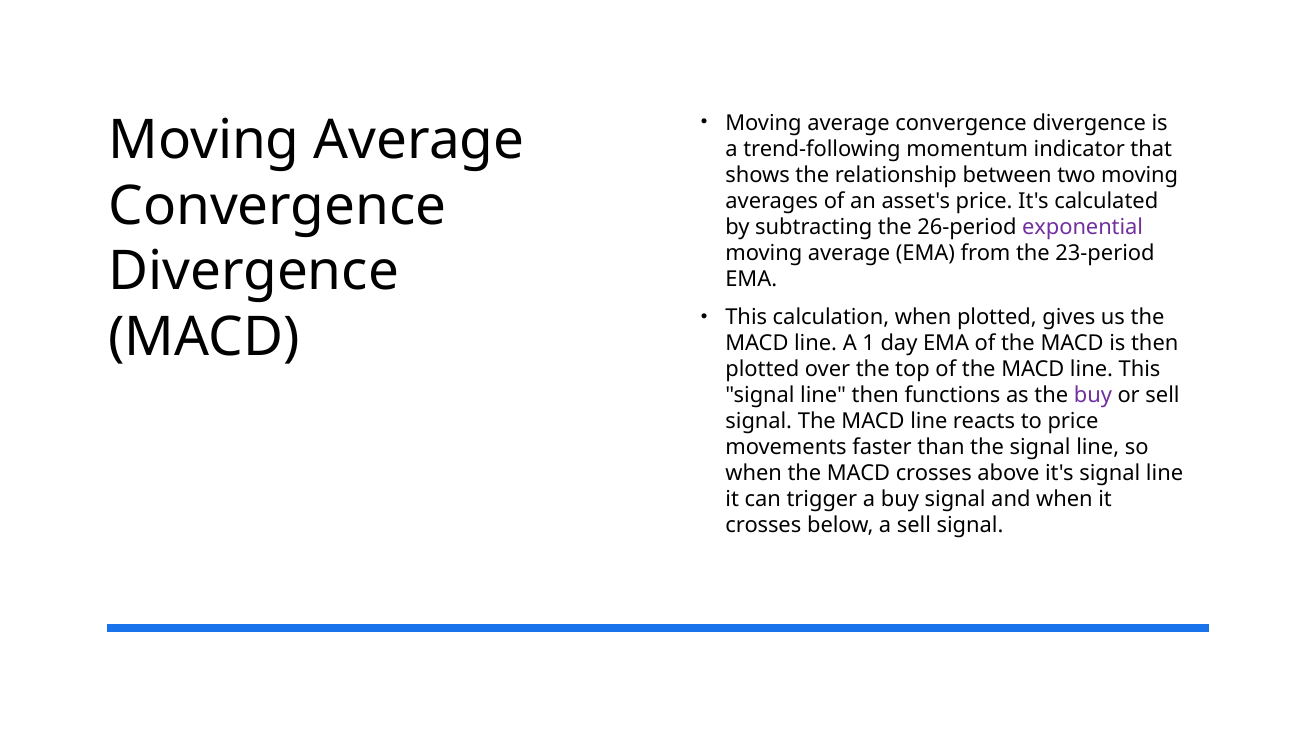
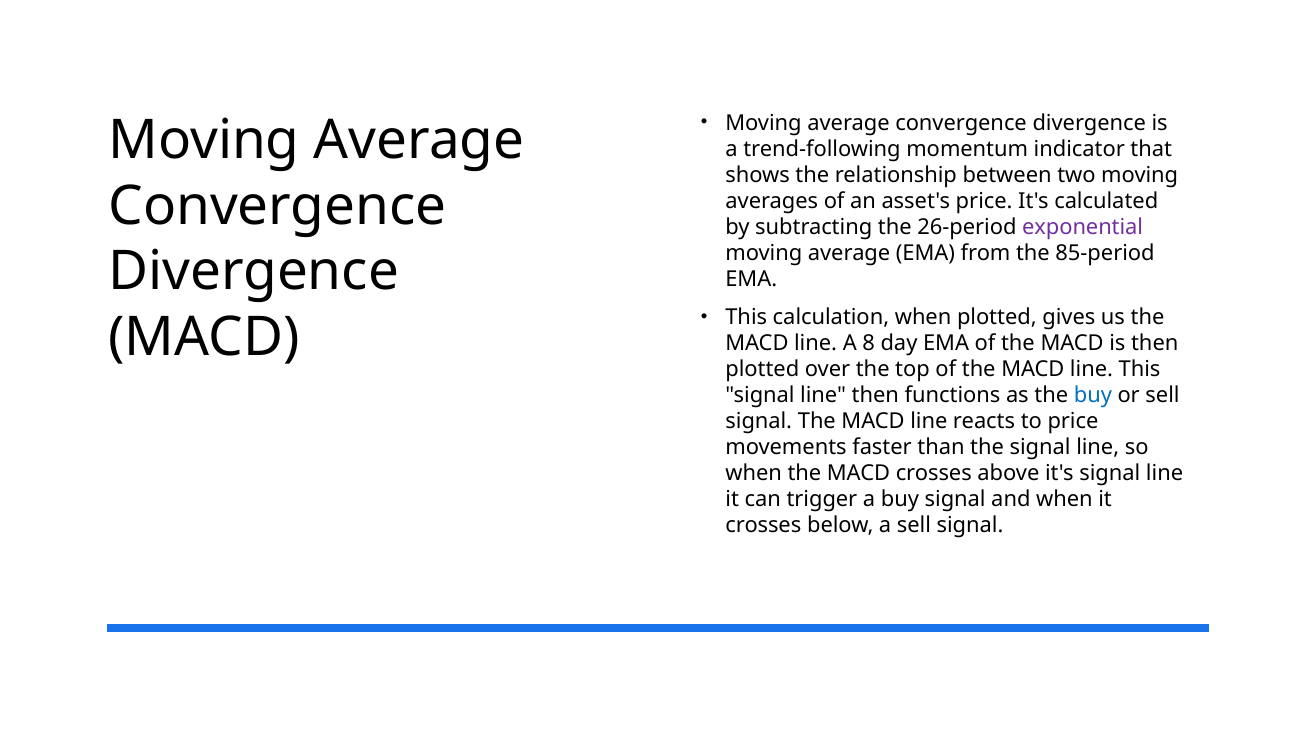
23-period: 23-period -> 85-period (1105, 253)
1: 1 -> 8 (869, 344)
buy colour: purple -> blue (1093, 396)
